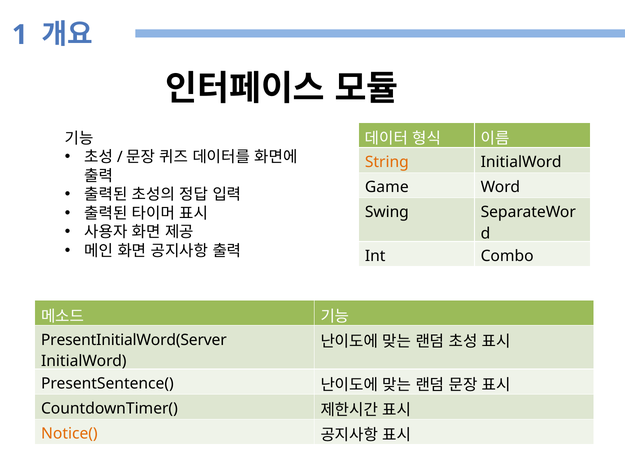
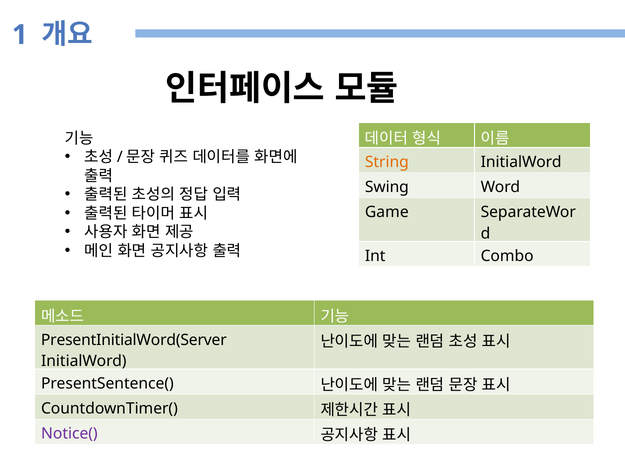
Game: Game -> Swing (387, 187)
Swing: Swing -> Game (387, 212)
Notice( colour: orange -> purple (69, 434)
